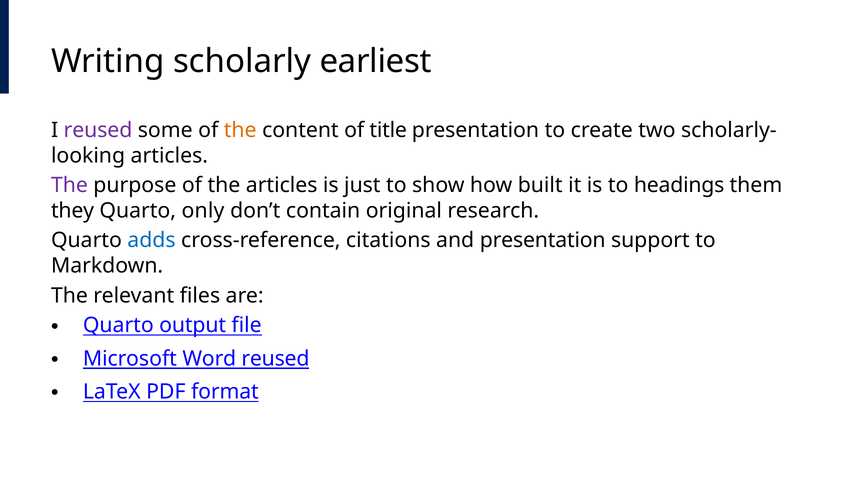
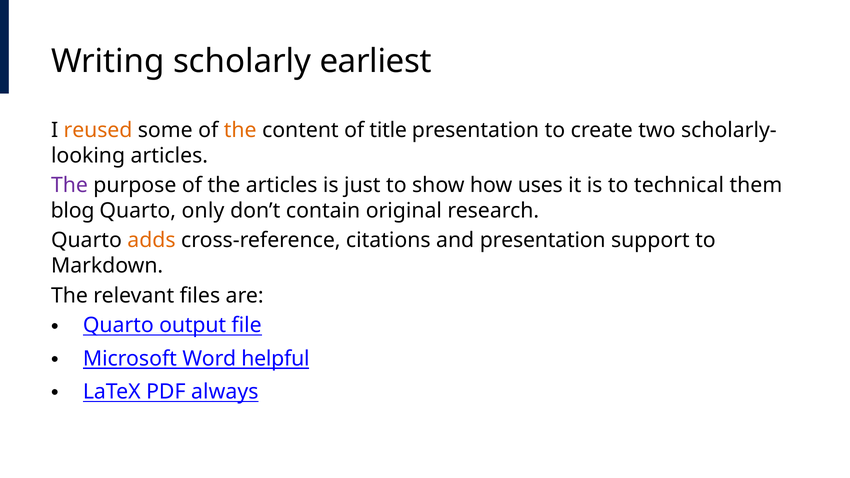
reused colour: purple -> orange (98, 130)
built: built -> uses (540, 185)
headings: headings -> technical (679, 185)
they: they -> blog (73, 211)
adds colour: blue -> orange (151, 241)
Word reused: reused -> helpful (275, 359)
format: format -> always (225, 392)
